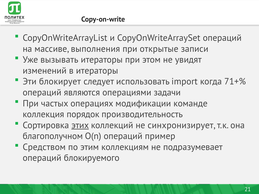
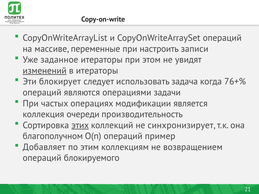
выполнения: выполнения -> переменные (95, 49)
открытые: открытые -> настроить (159, 49)
вызывать: вызывать -> заданное (59, 60)
изменений underline: none -> present (45, 71)
import: import -> задача (185, 82)
71+%: 71+% -> 76+% (235, 82)
команде: команде -> является (191, 104)
порядок: порядок -> очереди (83, 114)
Средством: Средством -> Добавляет (44, 147)
подразумевает: подразумевает -> возвращением (193, 147)
